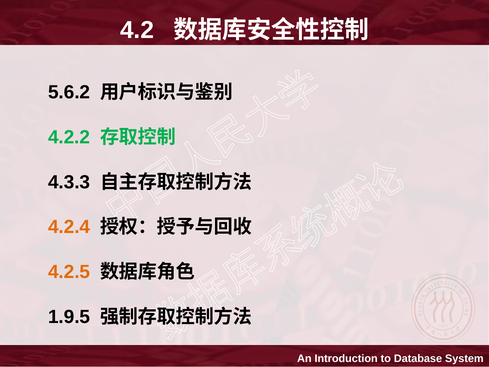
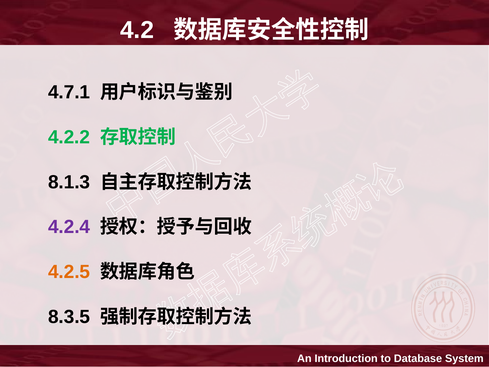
5.6.2: 5.6.2 -> 4.7.1 (69, 92)
4.3.3: 4.3.3 -> 8.1.3 (69, 182)
4.2.4 colour: orange -> purple (69, 227)
1.9.5: 1.9.5 -> 8.3.5 (69, 317)
